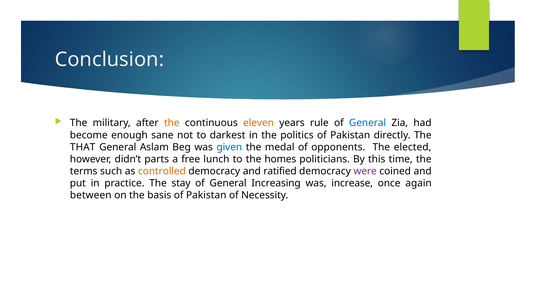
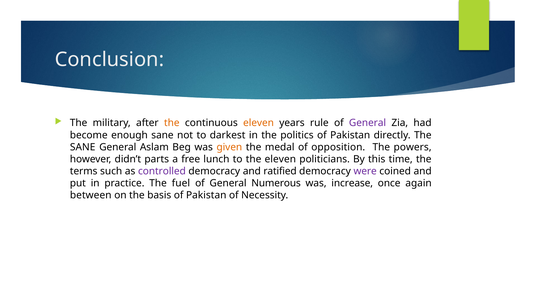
General colour: blue -> purple (368, 123)
THAT: THAT -> SANE (83, 147)
given colour: blue -> orange (229, 147)
opponents: opponents -> opposition (338, 147)
elected: elected -> powers (413, 147)
the homes: homes -> eleven (280, 159)
controlled colour: orange -> purple (162, 171)
stay: stay -> fuel (181, 184)
Increasing: Increasing -> Numerous (276, 184)
